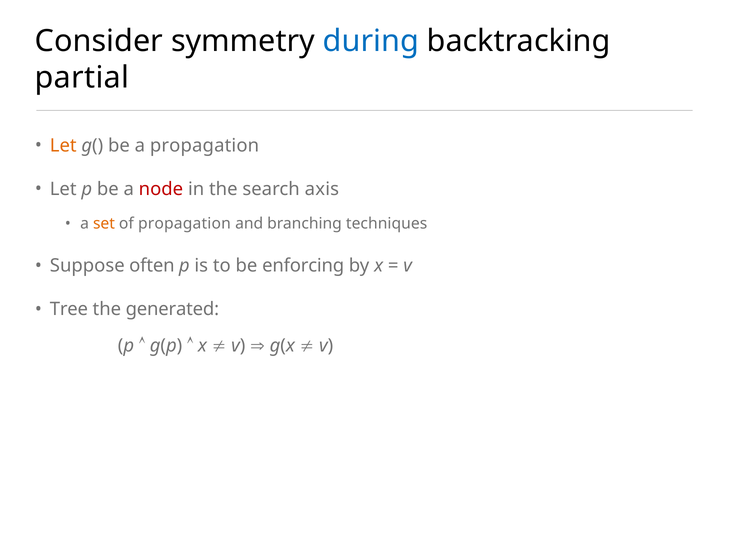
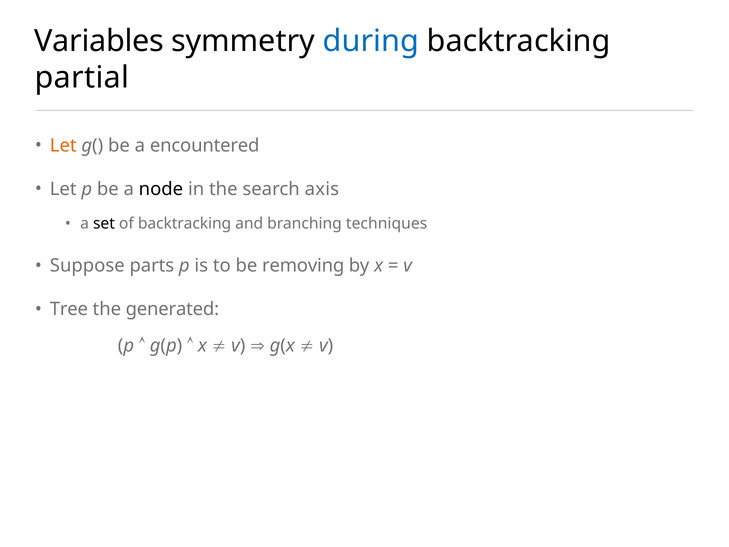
Consider: Consider -> Variables (99, 41)
a propagation: propagation -> encountered (205, 145)
node colour: red -> black (161, 189)
set colour: orange -> black (104, 224)
of propagation: propagation -> backtracking (185, 224)
often: often -> parts (152, 266)
enforcing: enforcing -> removing (303, 266)
